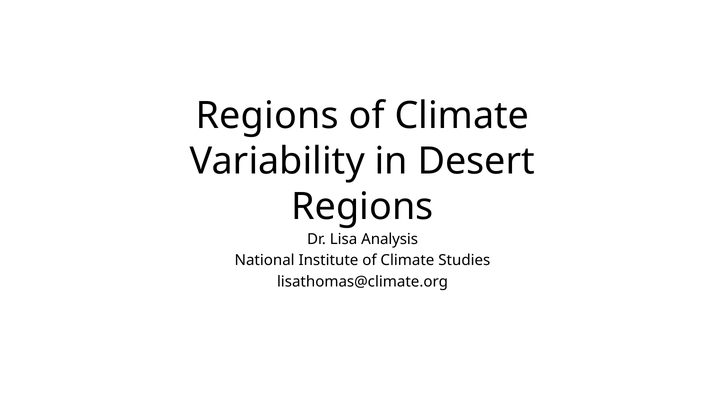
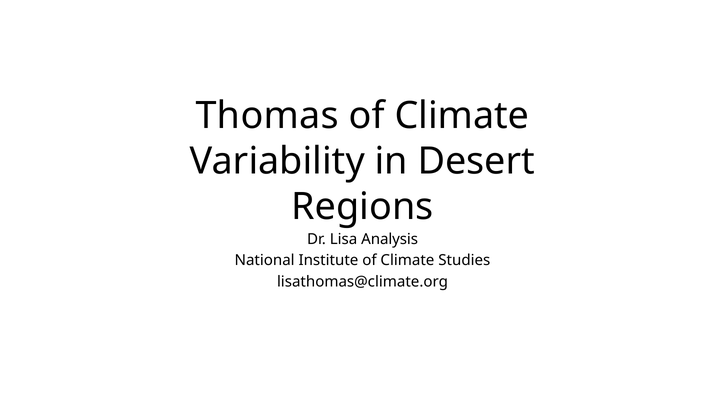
Regions: Regions -> Thomas (267, 116)
